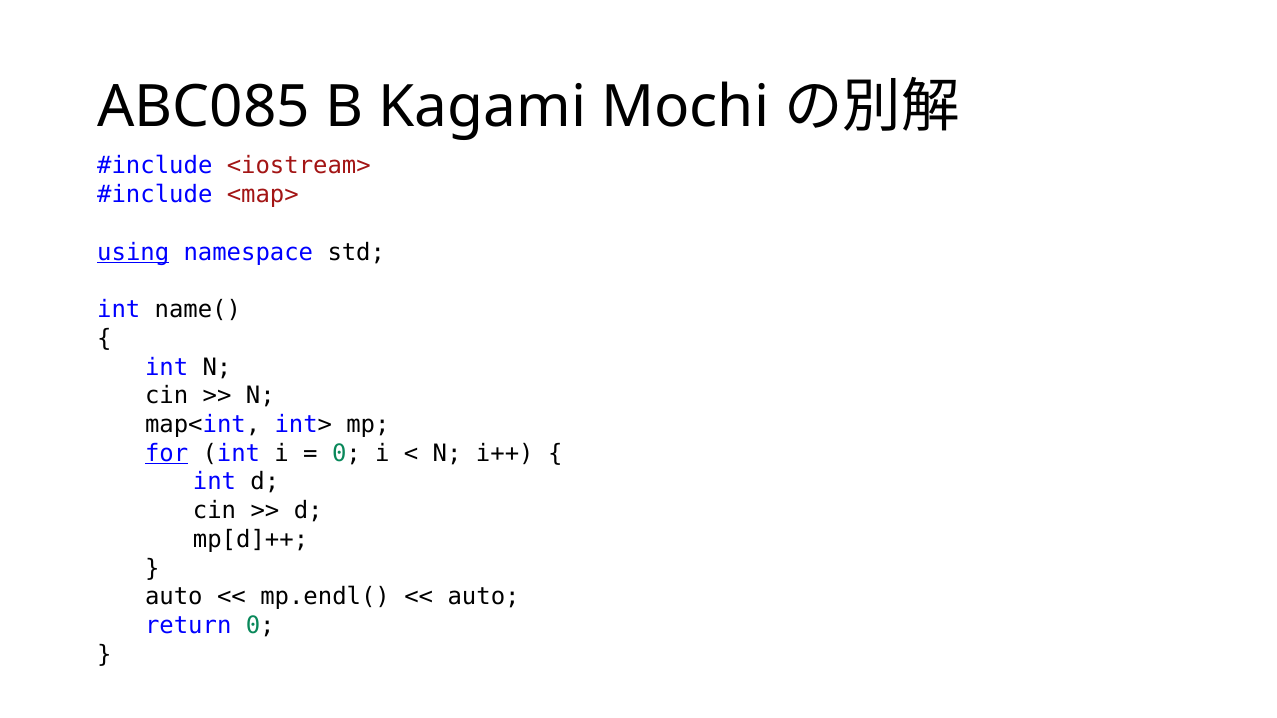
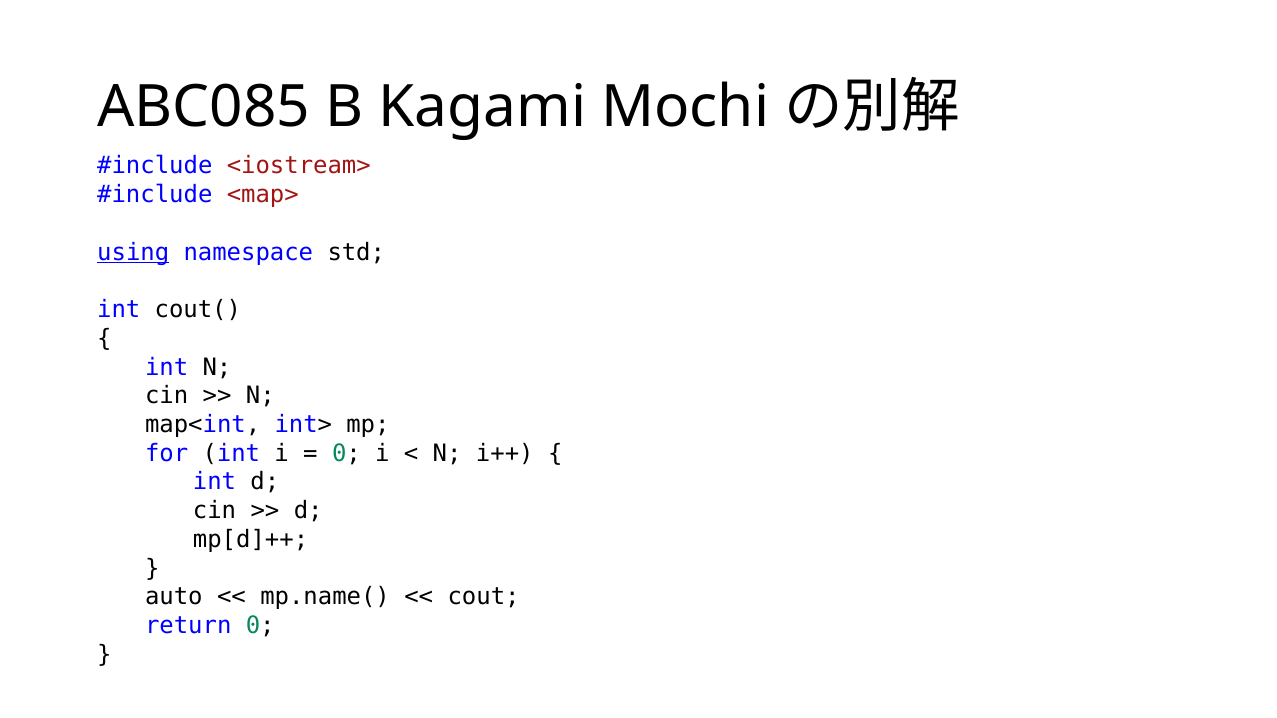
name(: name( -> cout( (198, 310)
for underline: present -> none (167, 453)
mp.endl(: mp.endl( -> mp.name( (325, 597)
auto: auto -> cout (484, 597)
